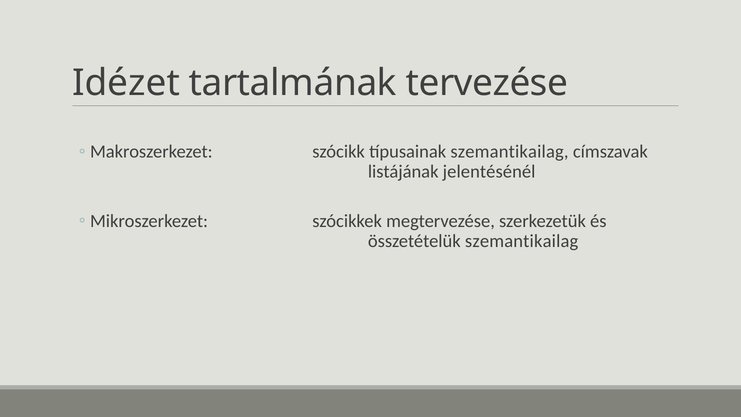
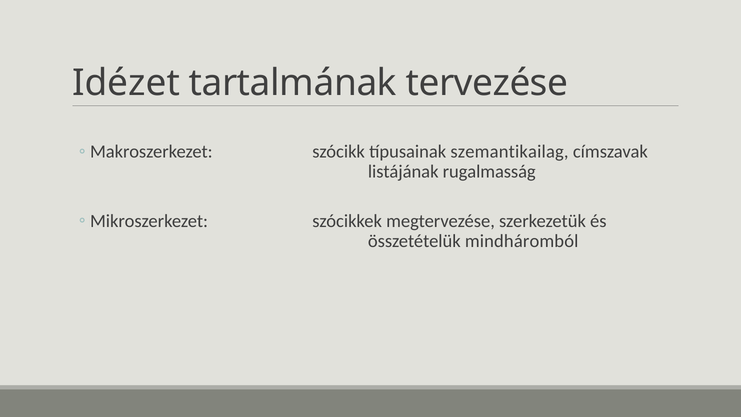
jelentésénél: jelentésénél -> rugalmasság (489, 172)
összetételük szemantikailag: szemantikailag -> mindháromból (522, 241)
